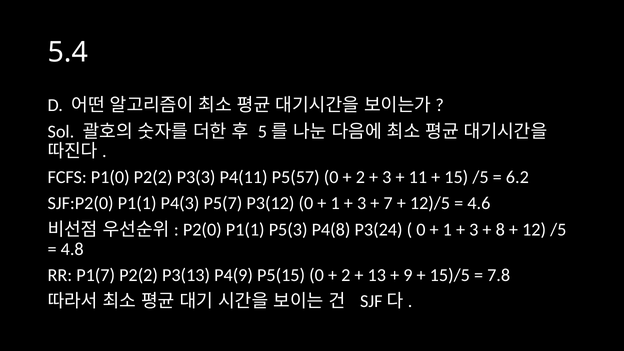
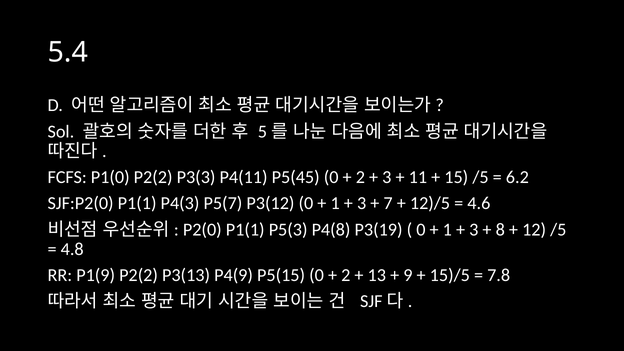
P5(57: P5(57 -> P5(45 (296, 177)
P3(24: P3(24 -> P3(19 (379, 230)
P1(7: P1(7 -> P1(9 (96, 275)
